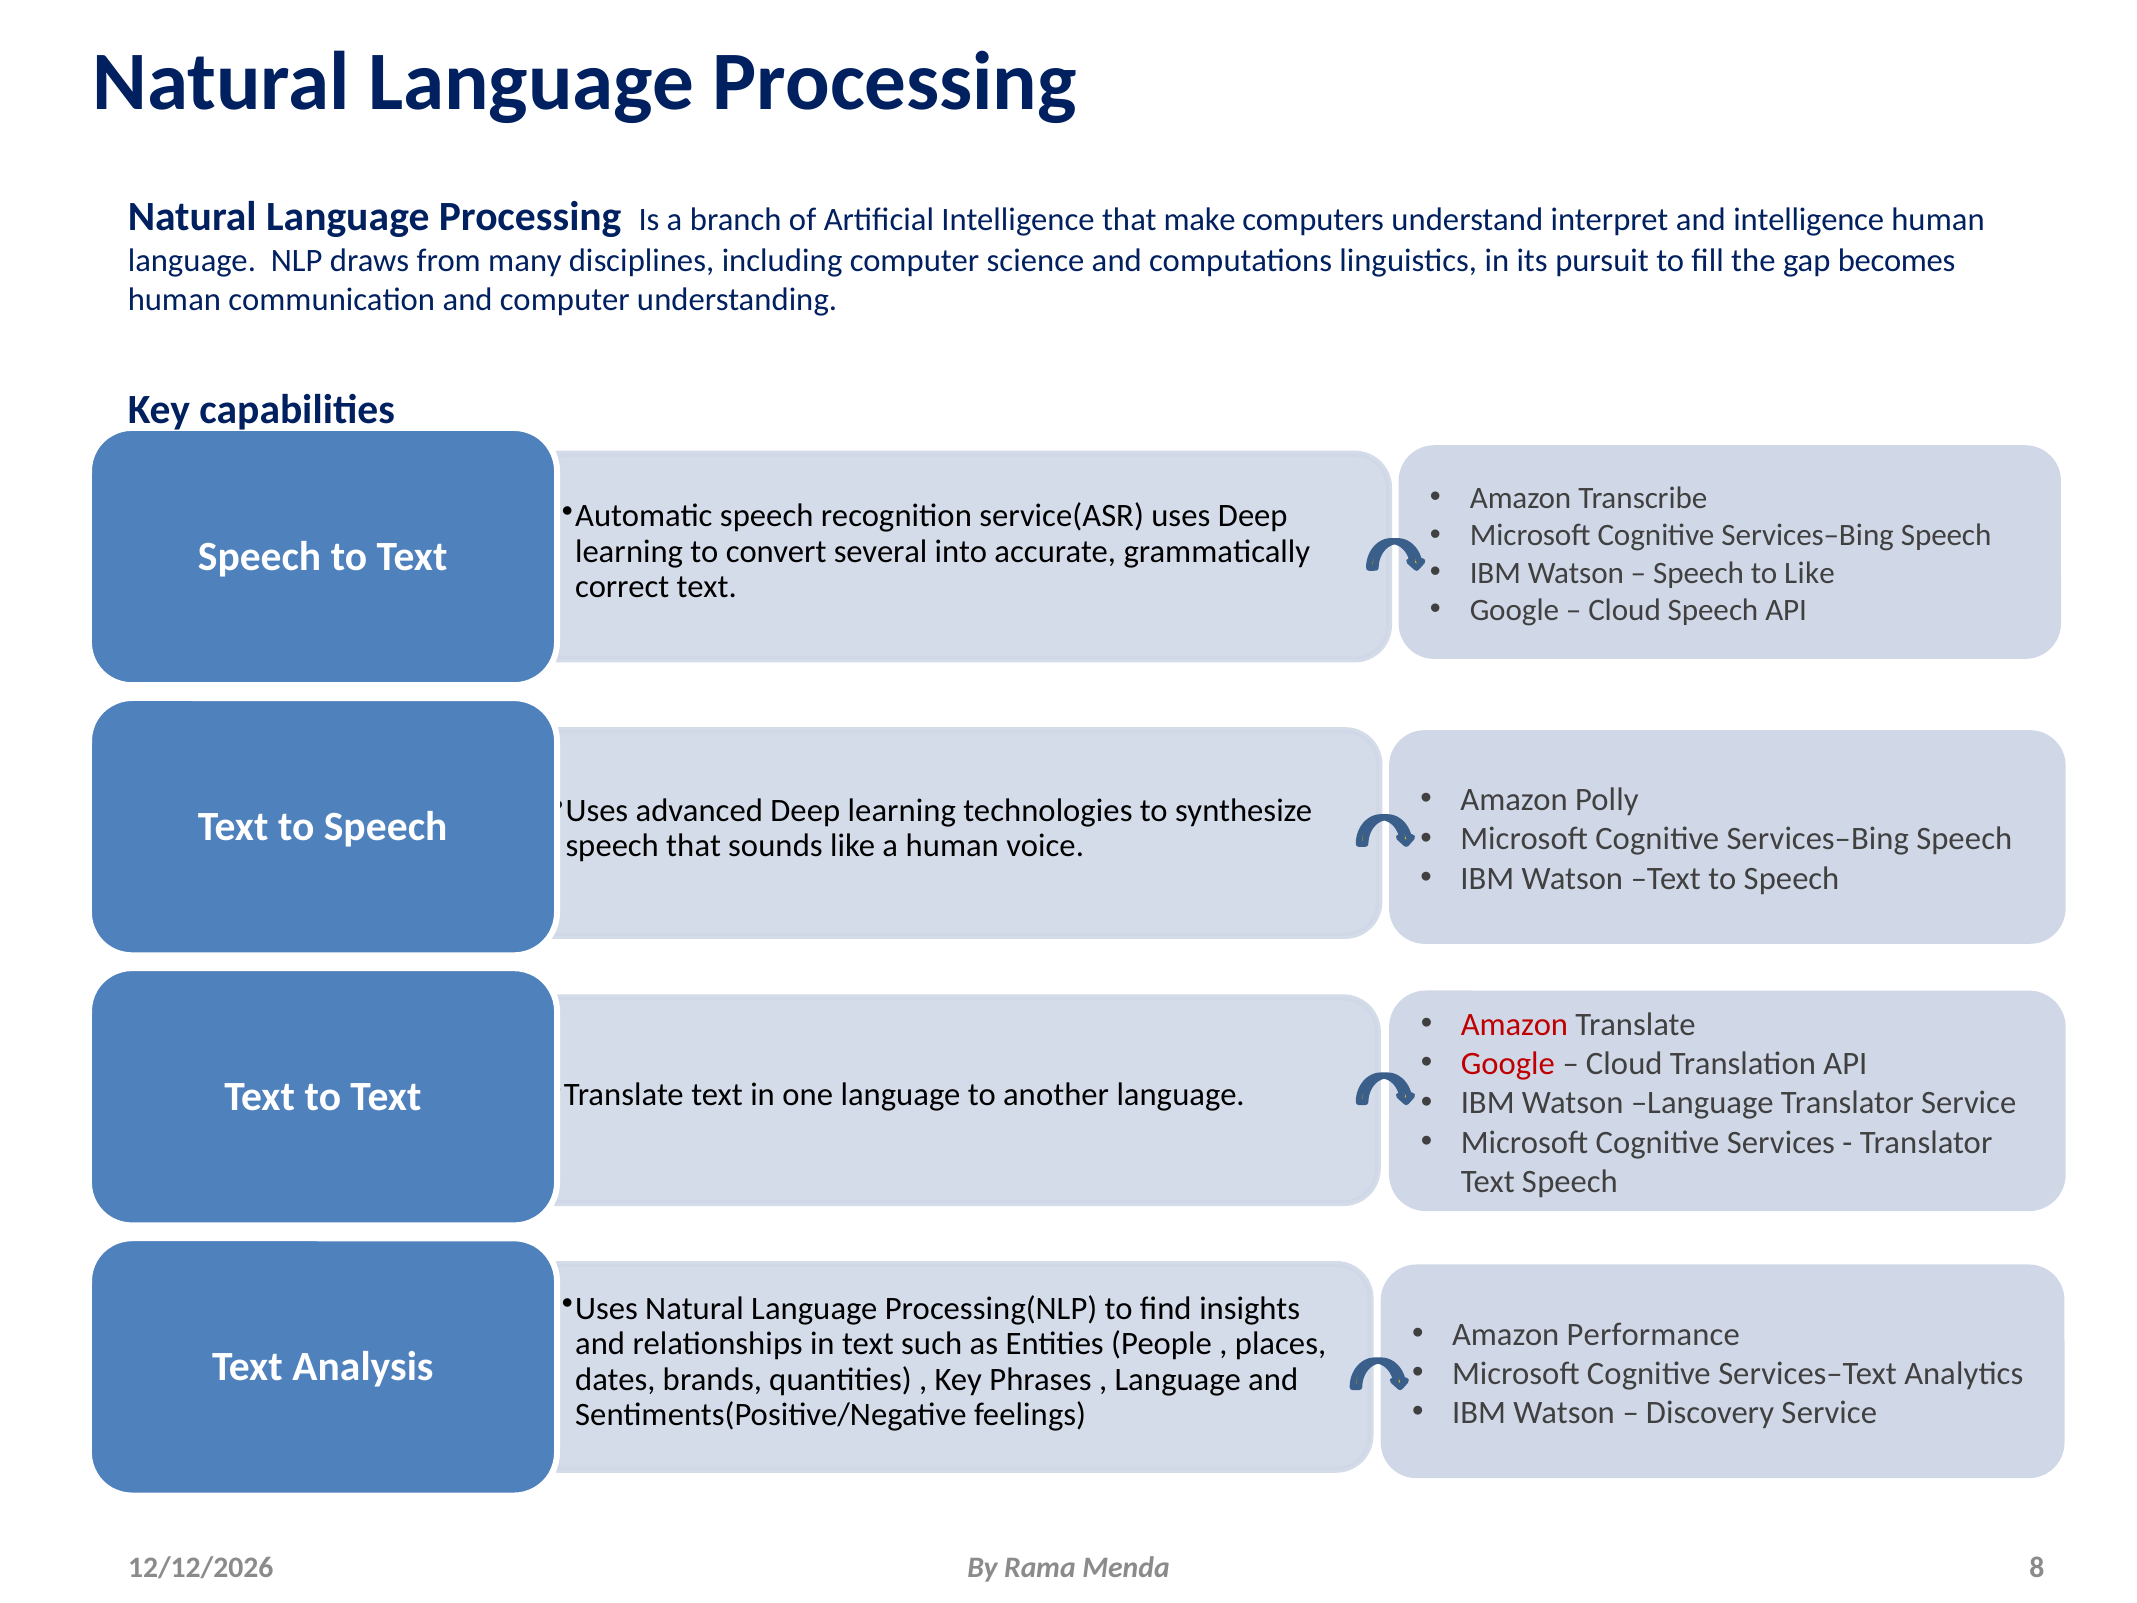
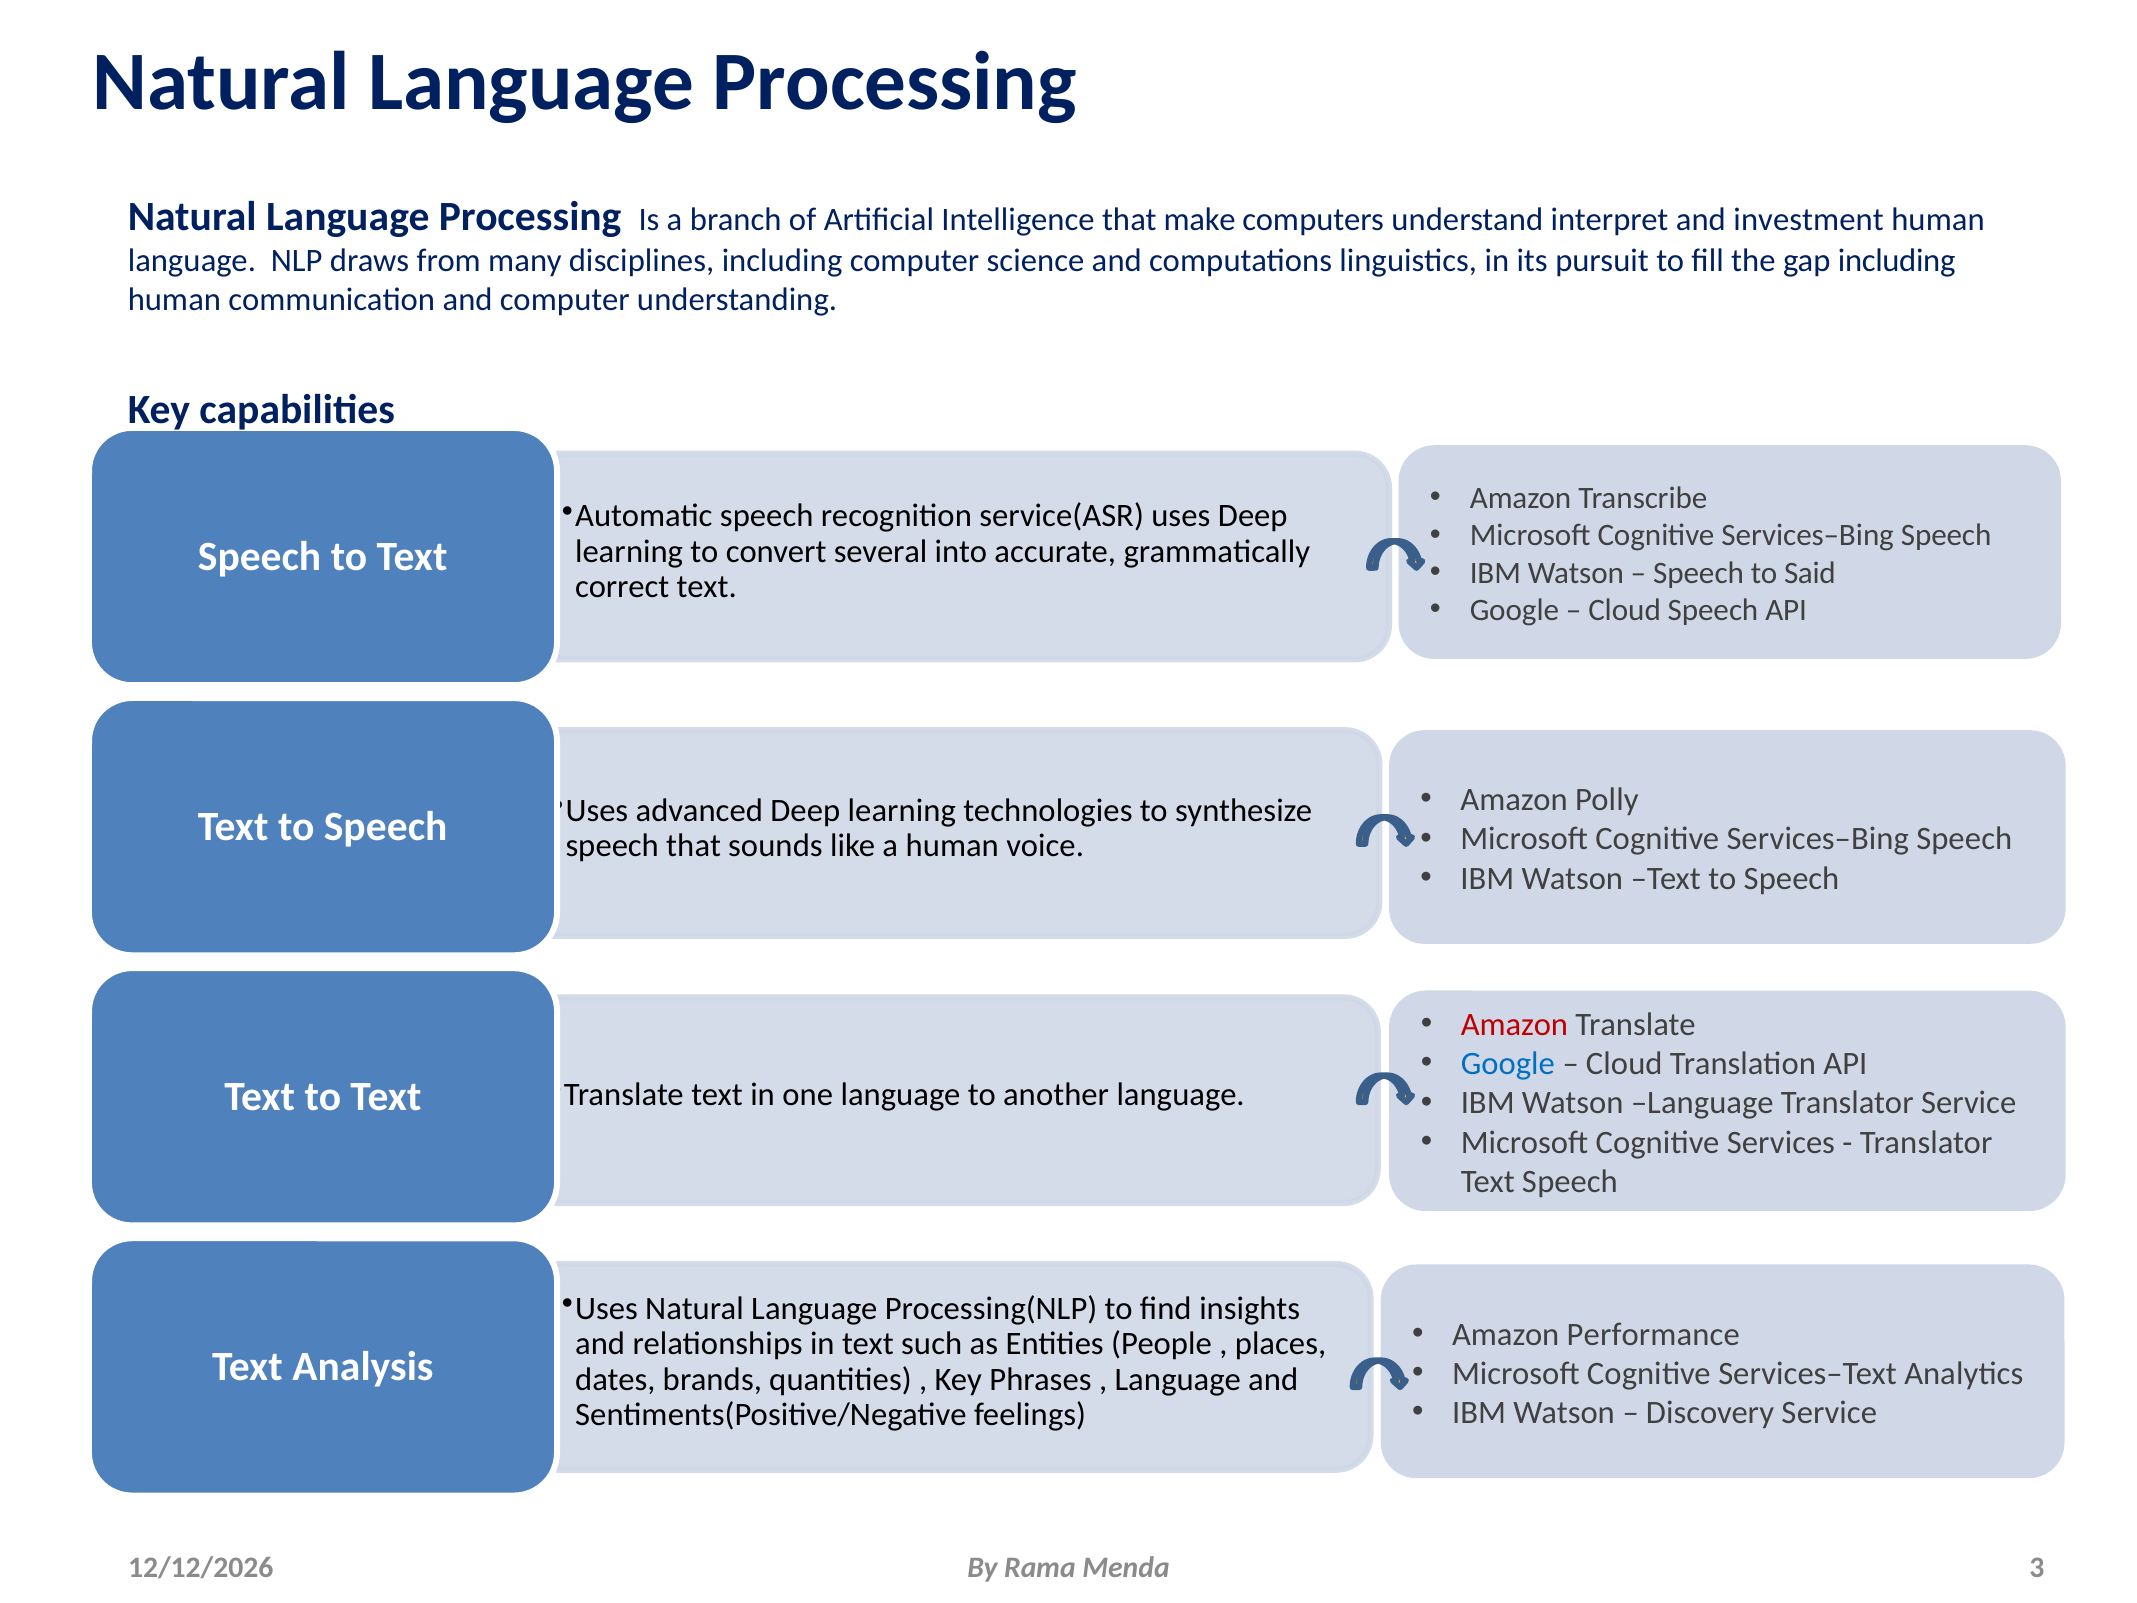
and intelligence: intelligence -> investment (1809, 219)
gap becomes: becomes -> including (1897, 260)
to Like: Like -> Said (1810, 573)
Google colour: red -> blue (1508, 1064)
8: 8 -> 3 (2037, 1567)
